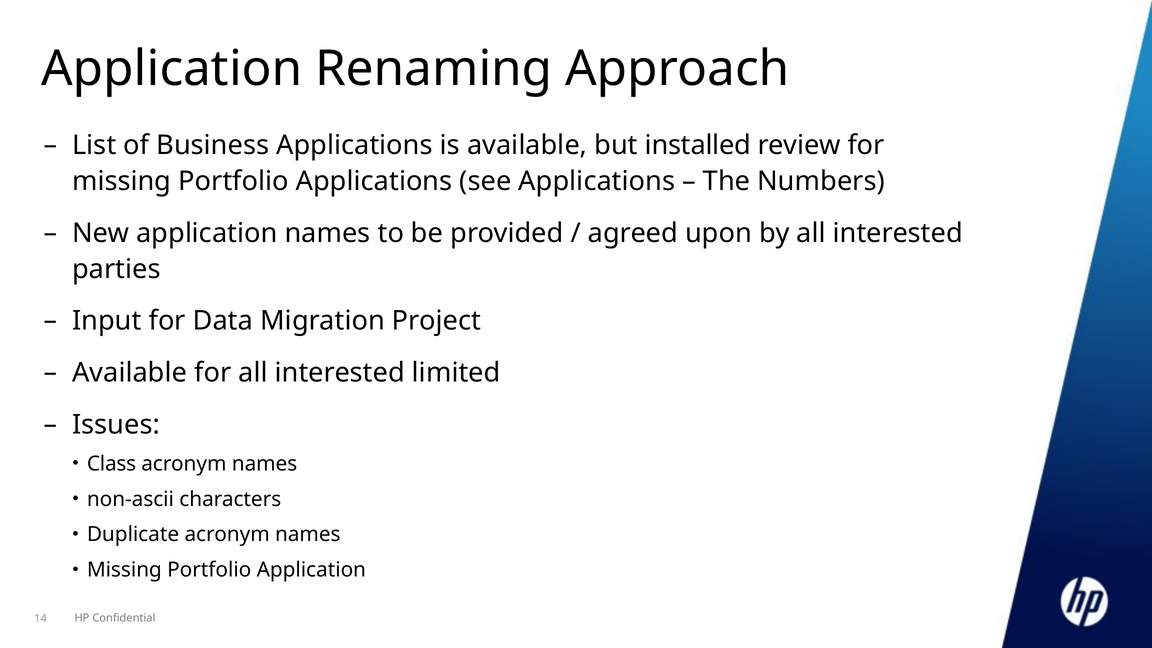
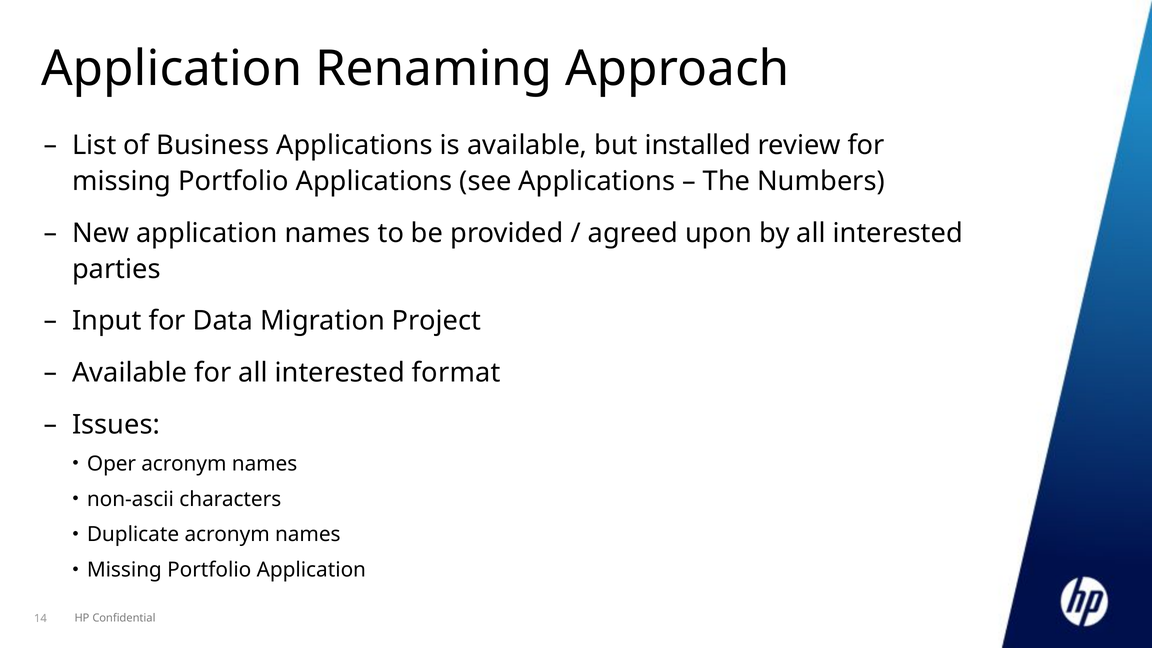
limited: limited -> format (456, 373)
Class: Class -> Oper (112, 464)
